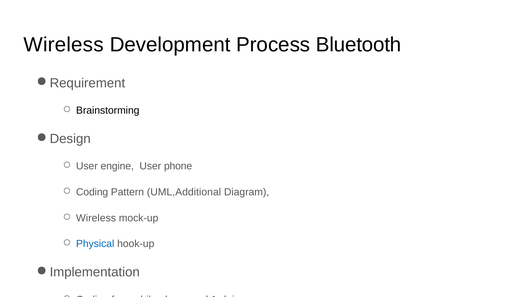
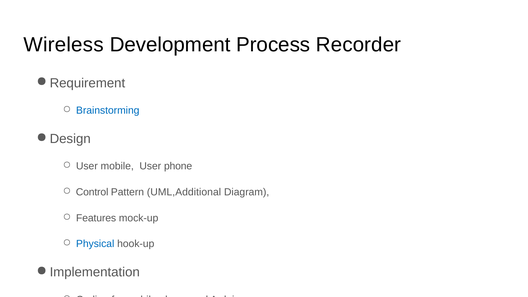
Bluetooth: Bluetooth -> Recorder (359, 45)
Brainstorming colour: black -> blue (108, 110)
User engine: engine -> mobile (117, 166)
Coding: Coding -> Control (92, 192)
Wireless: Wireless -> Features (96, 218)
